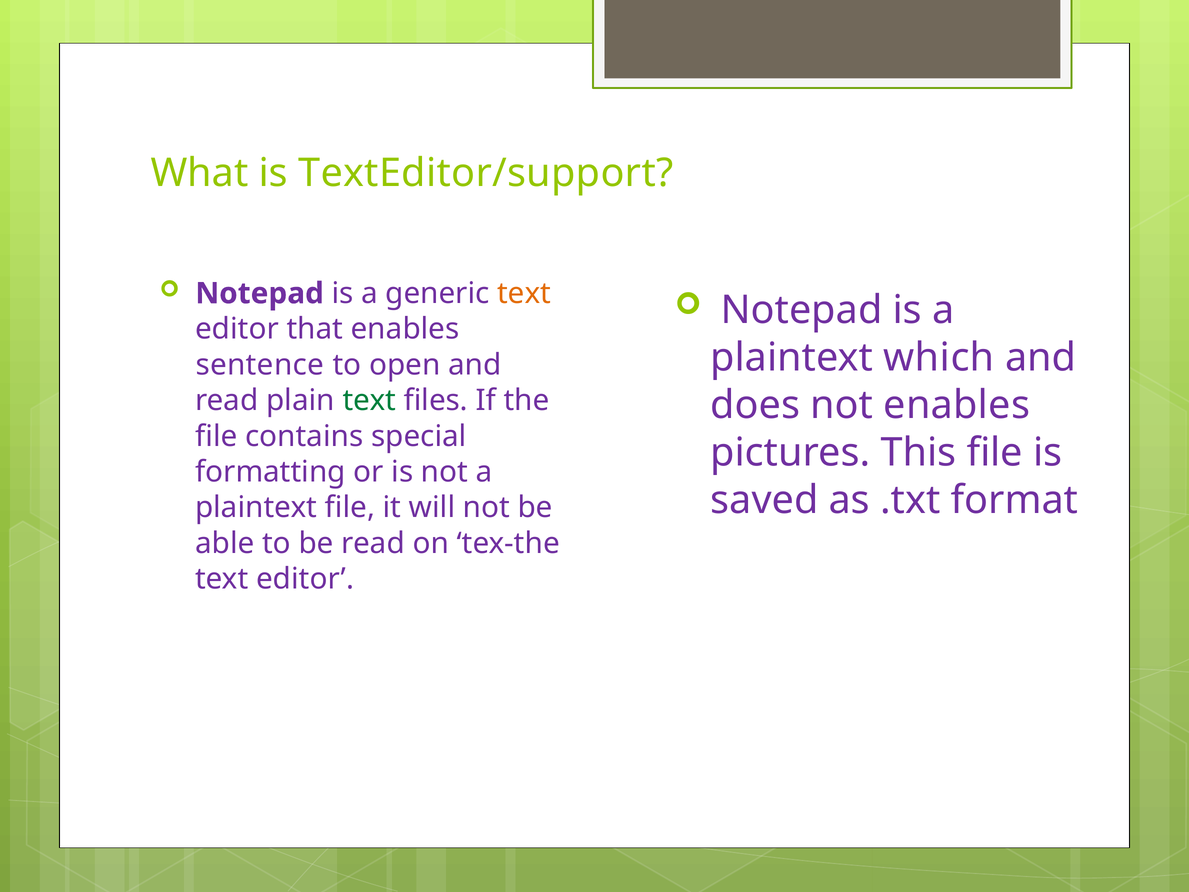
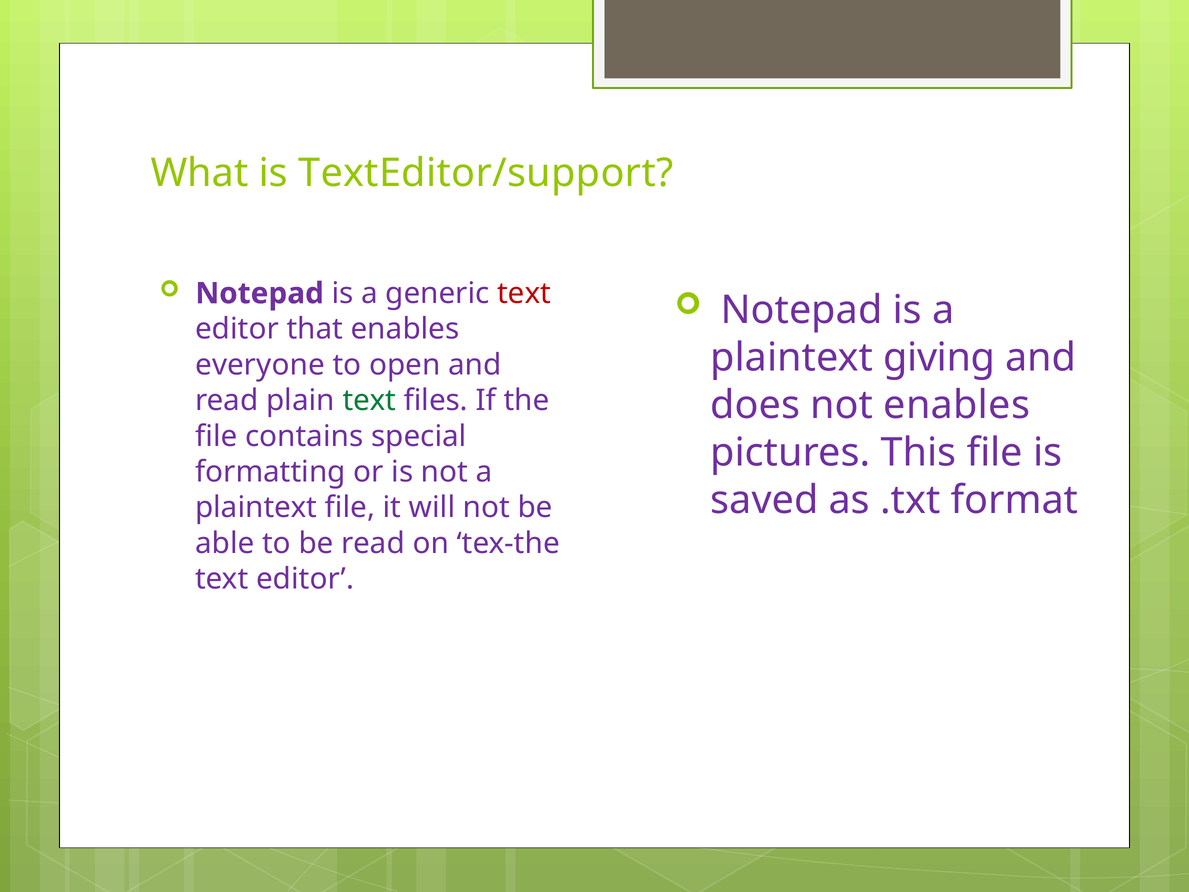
text colour: orange -> red (524, 293)
which: which -> giving (939, 358)
sentence: sentence -> everyone (260, 365)
